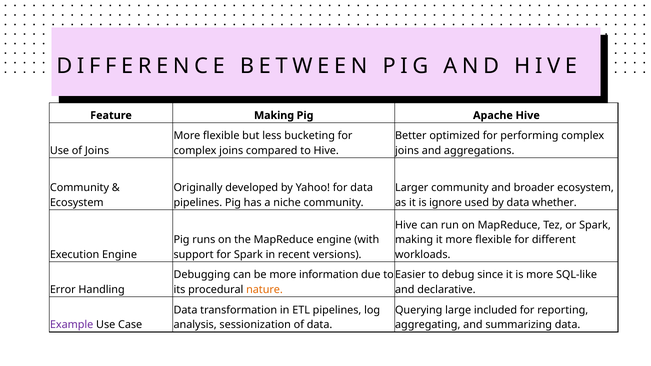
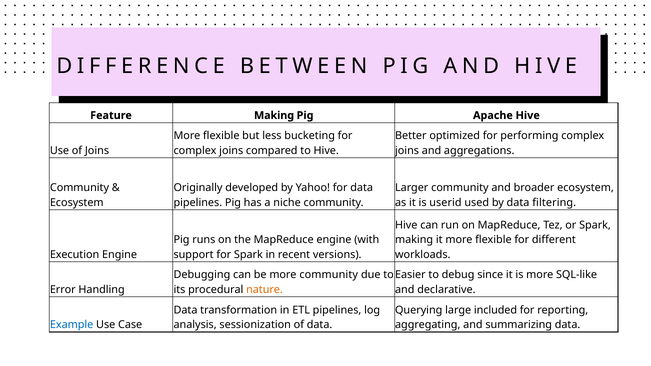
ignore: ignore -> userid (445, 203)
whether: whether -> filtering (554, 203)
more information: information -> community (329, 275)
Example colour: purple -> blue (72, 325)
